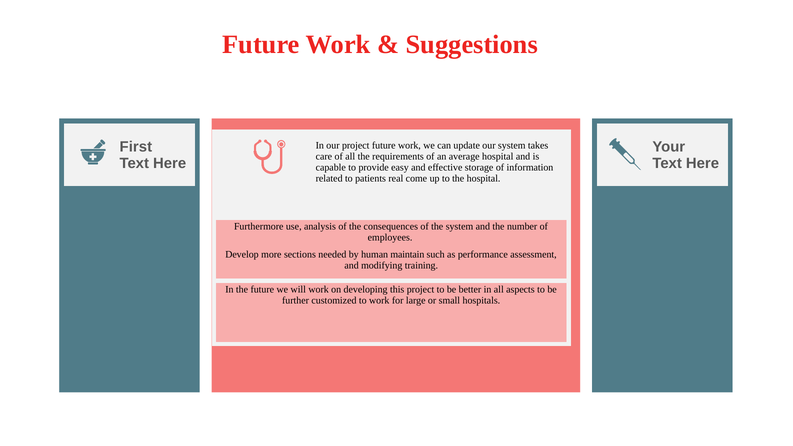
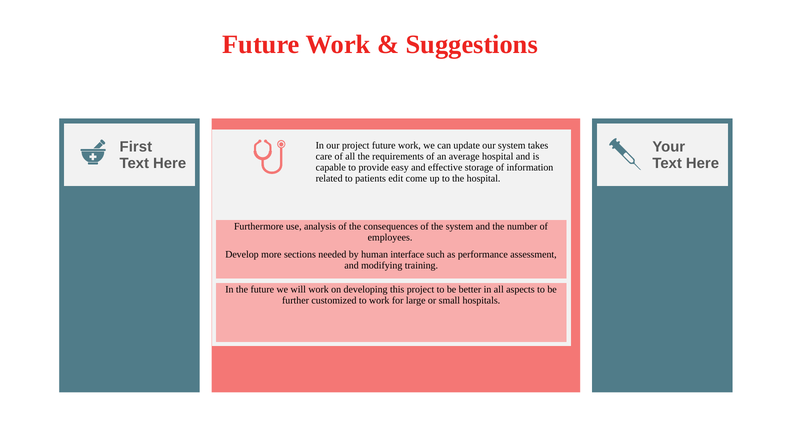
real: real -> edit (396, 178)
maintain: maintain -> interface (407, 254)
